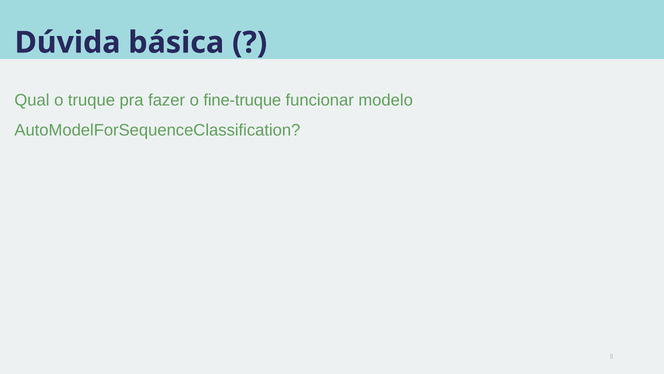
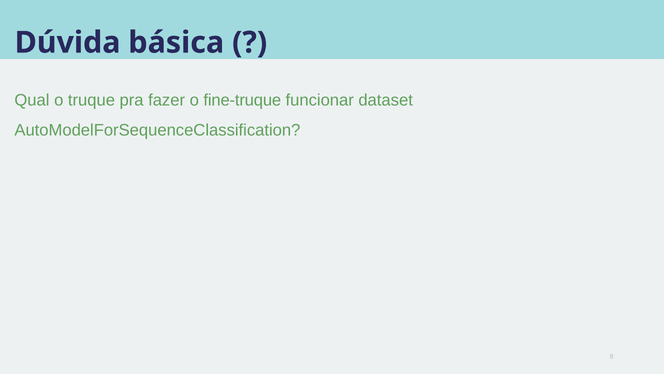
modelo: modelo -> dataset (386, 100)
